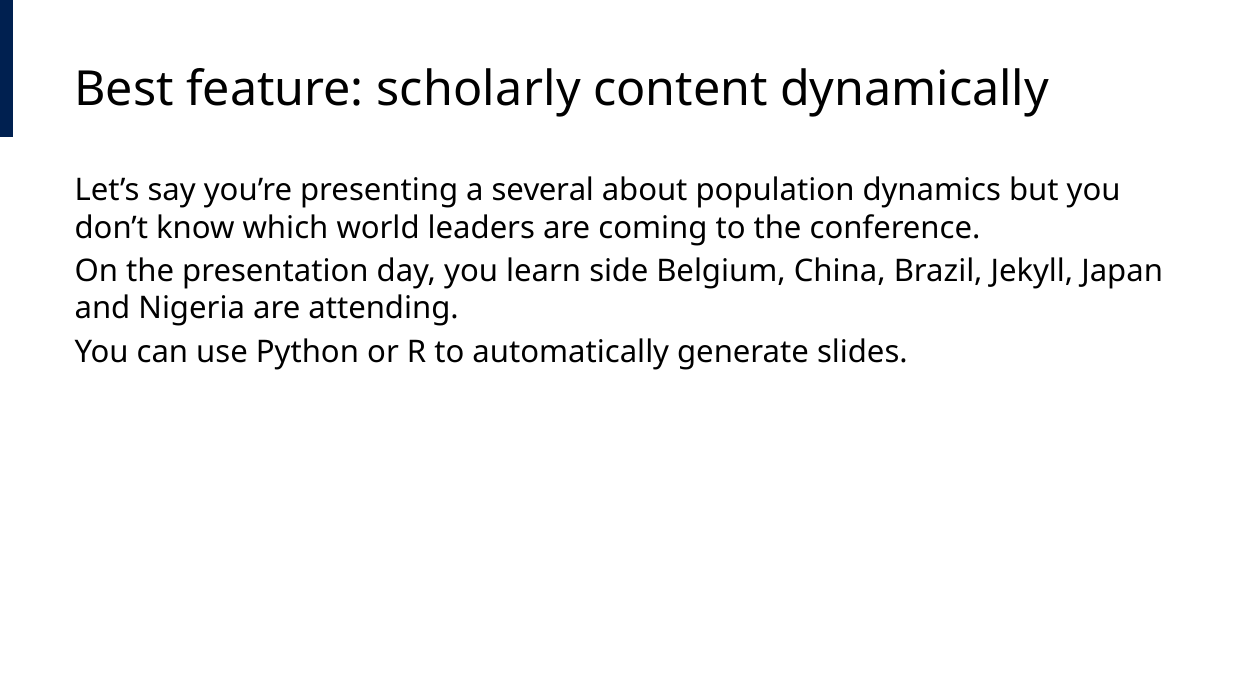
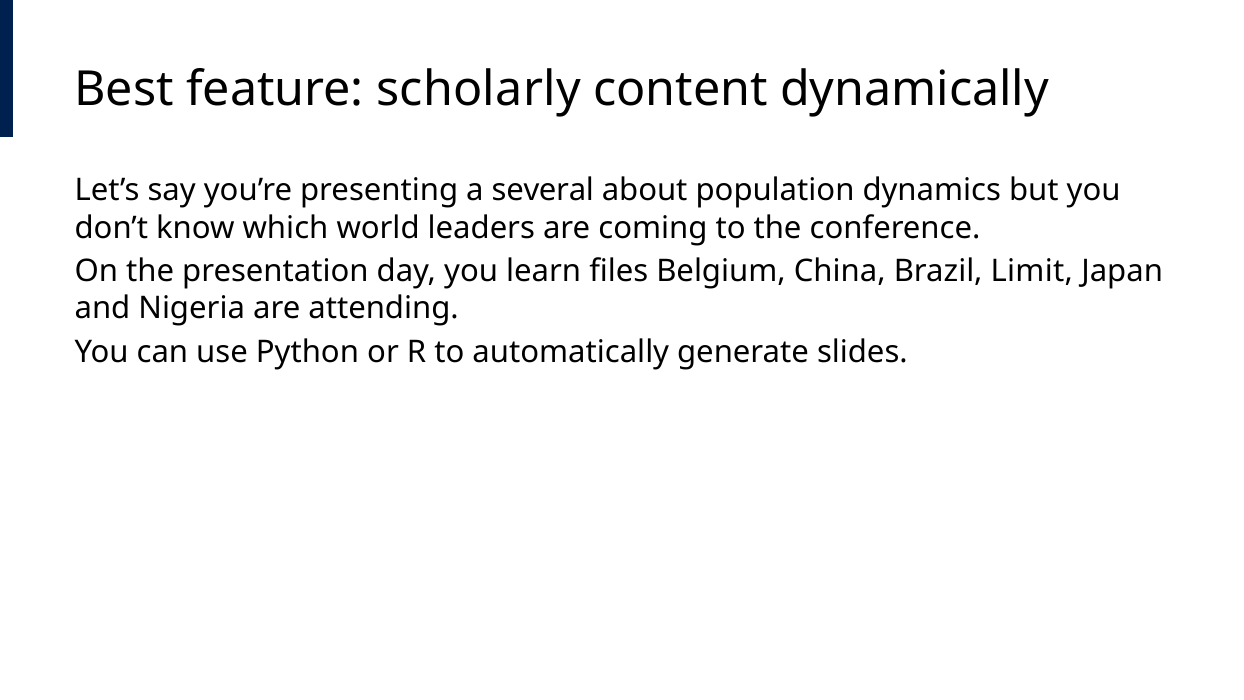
side: side -> files (619, 271)
Jekyll: Jekyll -> Limit (1032, 271)
